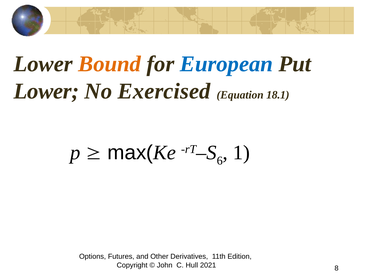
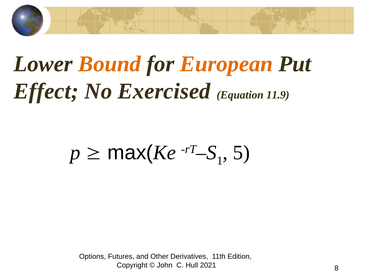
European colour: blue -> orange (226, 64)
Lower: Lower -> Effect (46, 91)
18.1: 18.1 -> 11.9 (278, 95)
6: 6 -> 1 (220, 161)
1: 1 -> 5 (241, 153)
